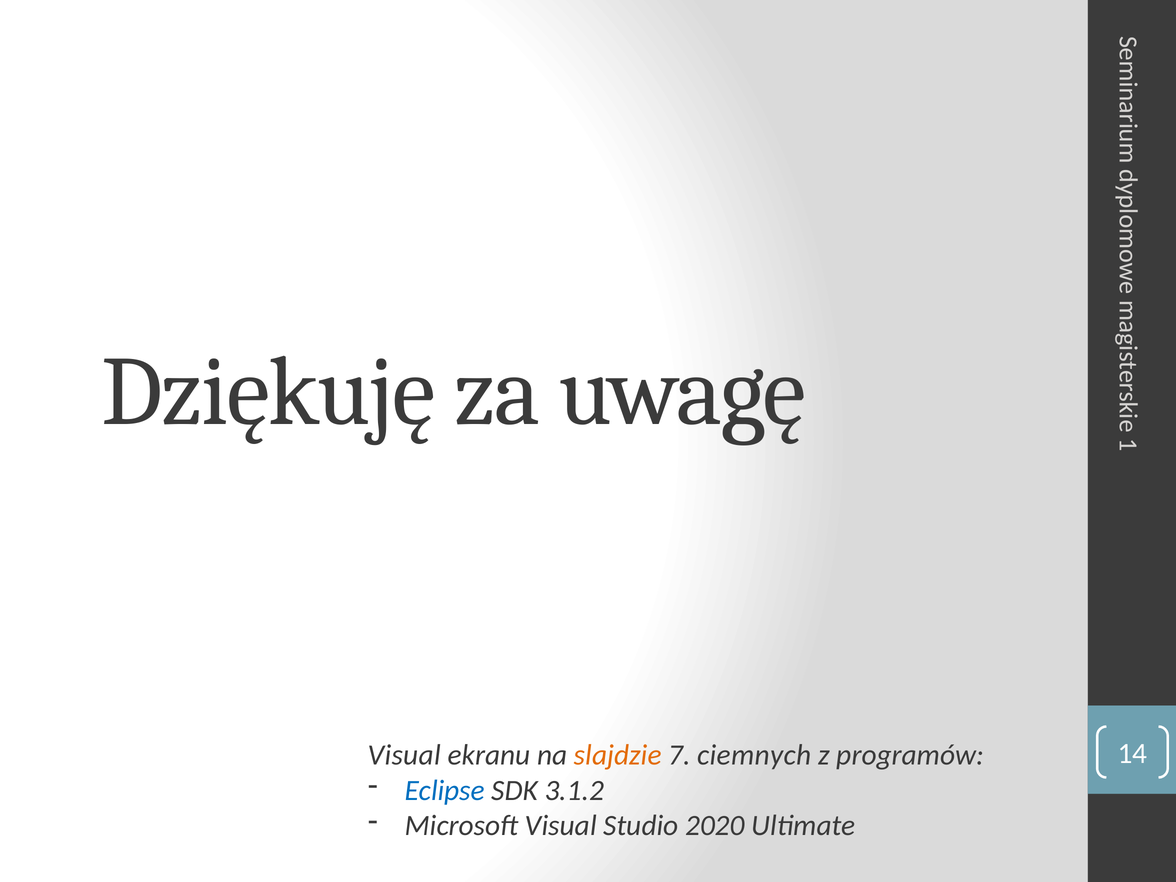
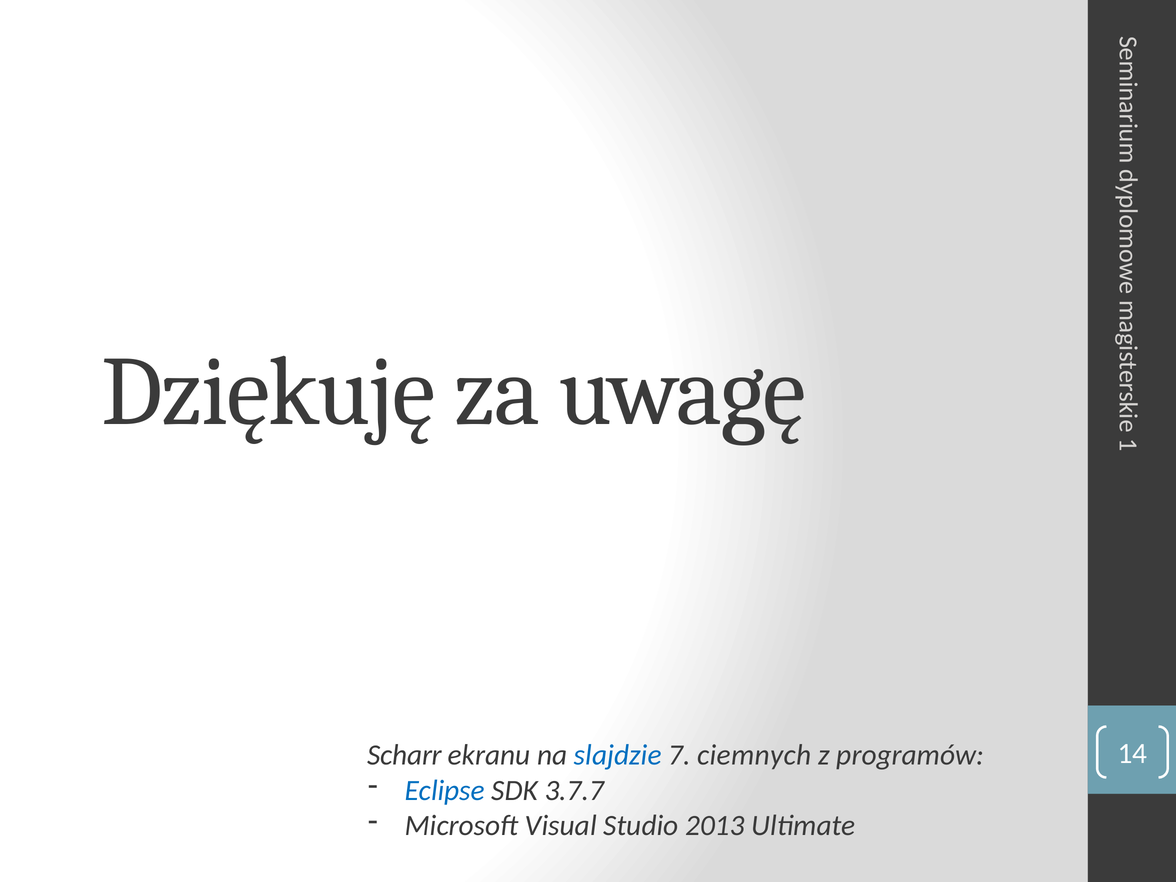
Visual: Visual -> Scharr (405, 755)
slajdzie colour: orange -> blue (618, 755)
3.1.2: 3.1.2 -> 3.7.7 (574, 790)
2020: 2020 -> 2013 (715, 826)
